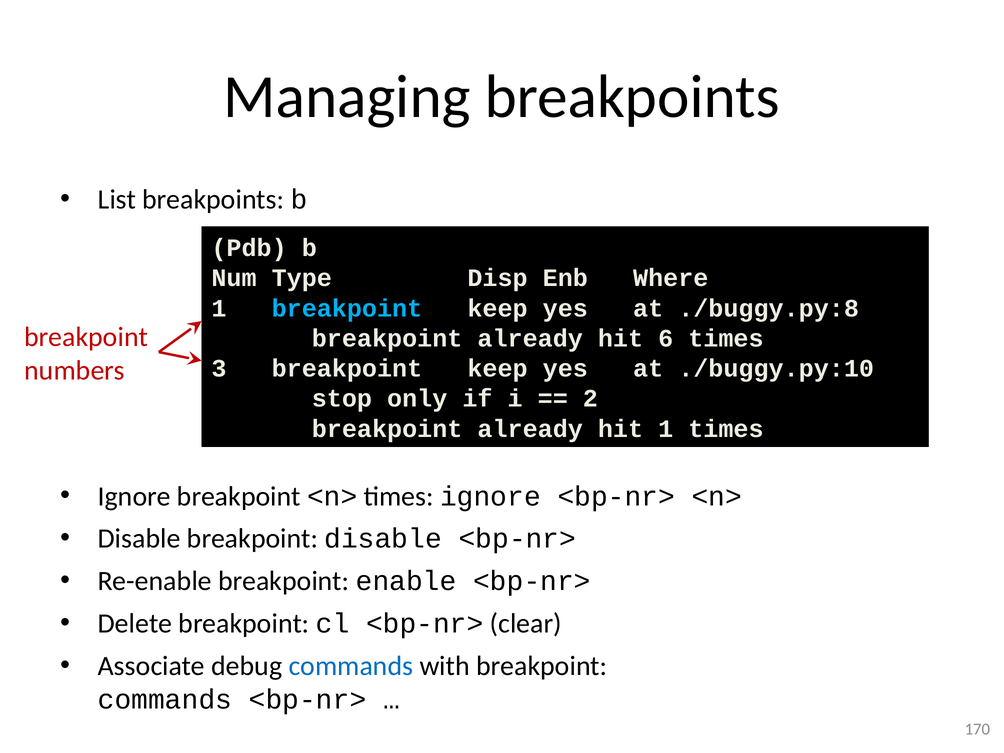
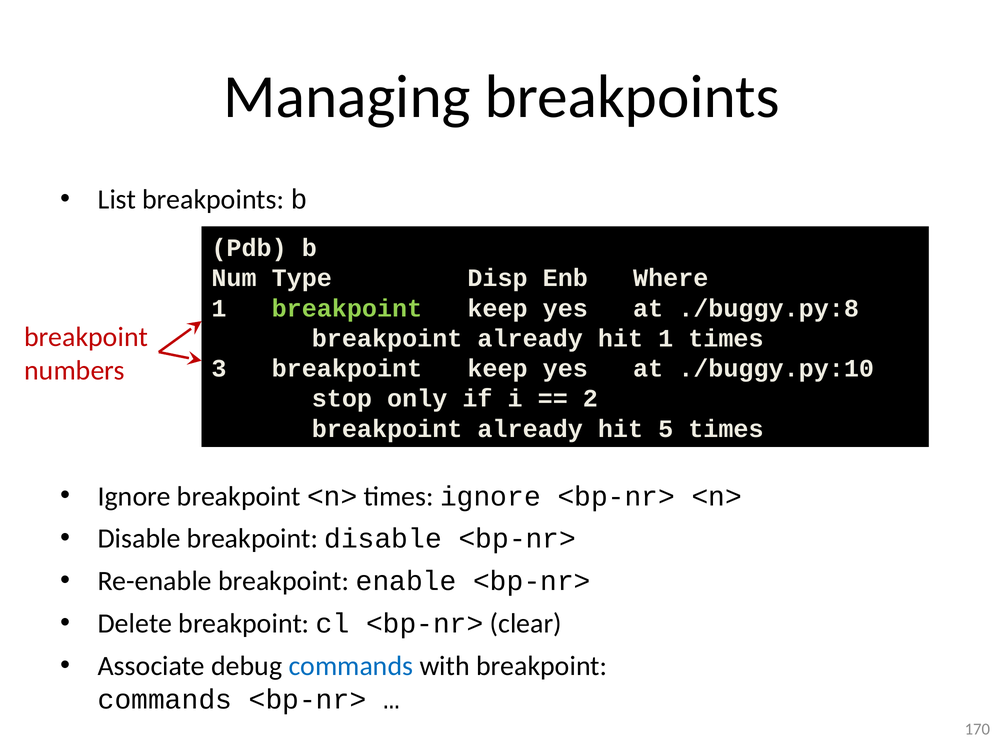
breakpoint colour: light blue -> light green (347, 308)
hit 6: 6 -> 1 (666, 338)
hit 1: 1 -> 5 (666, 429)
